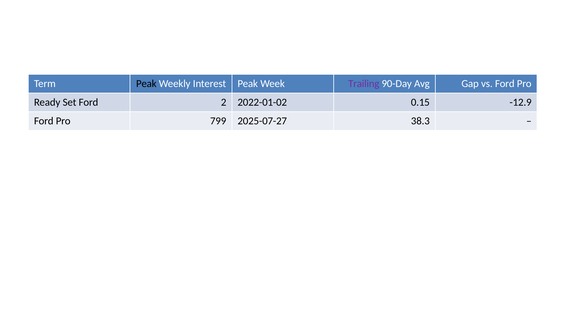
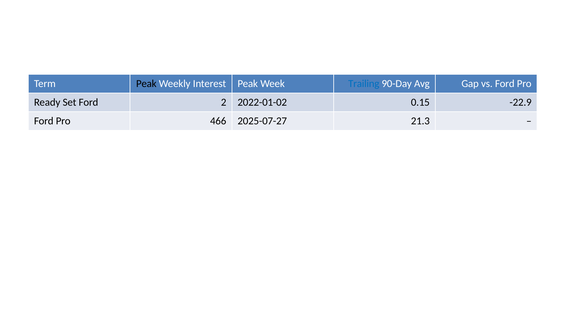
Trailing colour: purple -> blue (364, 84)
-12.9: -12.9 -> -22.9 (521, 102)
799: 799 -> 466 (218, 121)
38.3: 38.3 -> 21.3 (420, 121)
